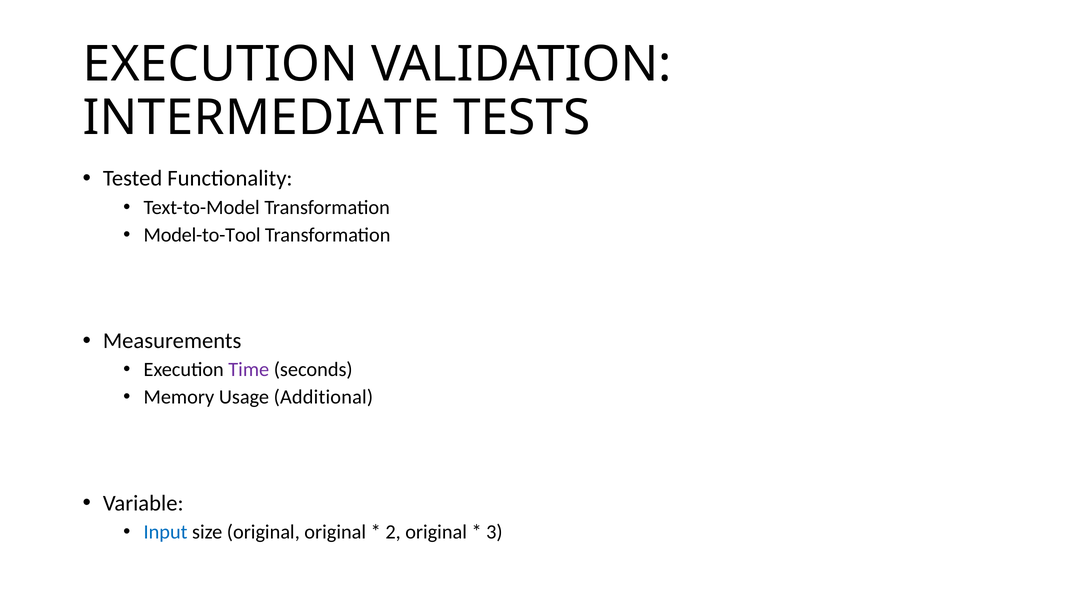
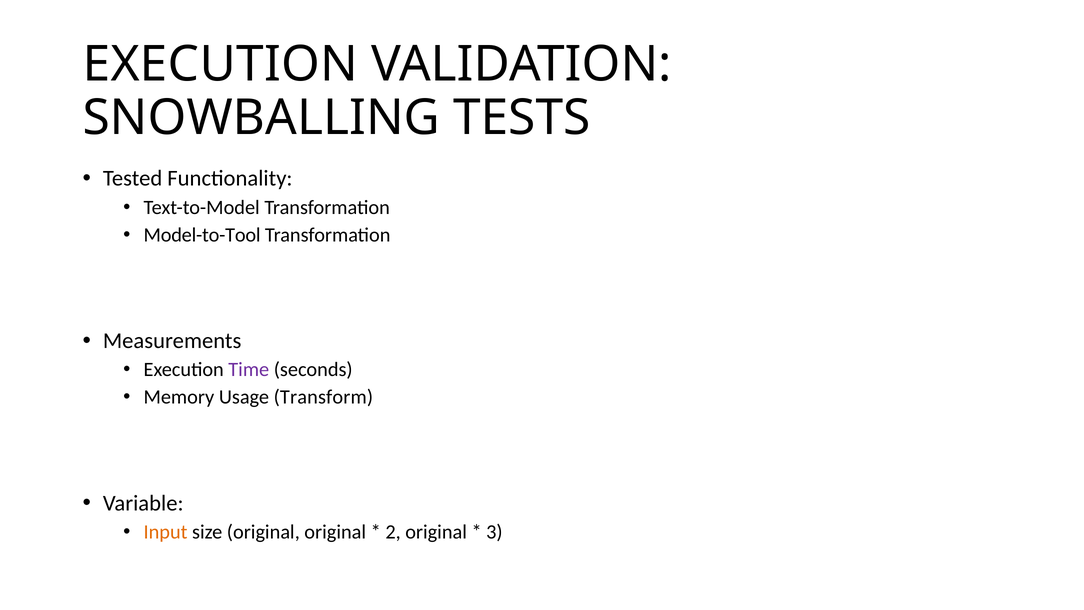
INTERMEDIATE: INTERMEDIATE -> SNOWBALLING (261, 118)
Additional: Additional -> Transform (323, 397)
Input colour: blue -> orange (166, 532)
